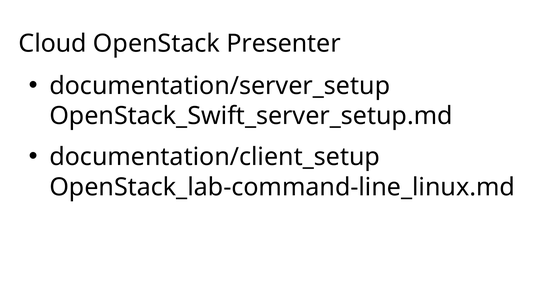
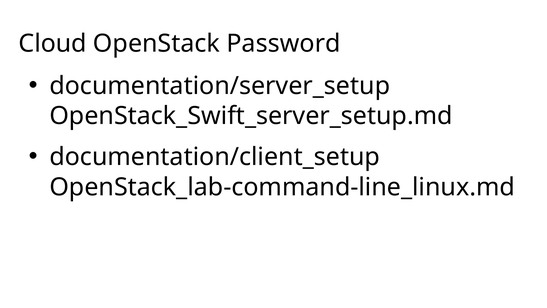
Presenter: Presenter -> Password (284, 44)
